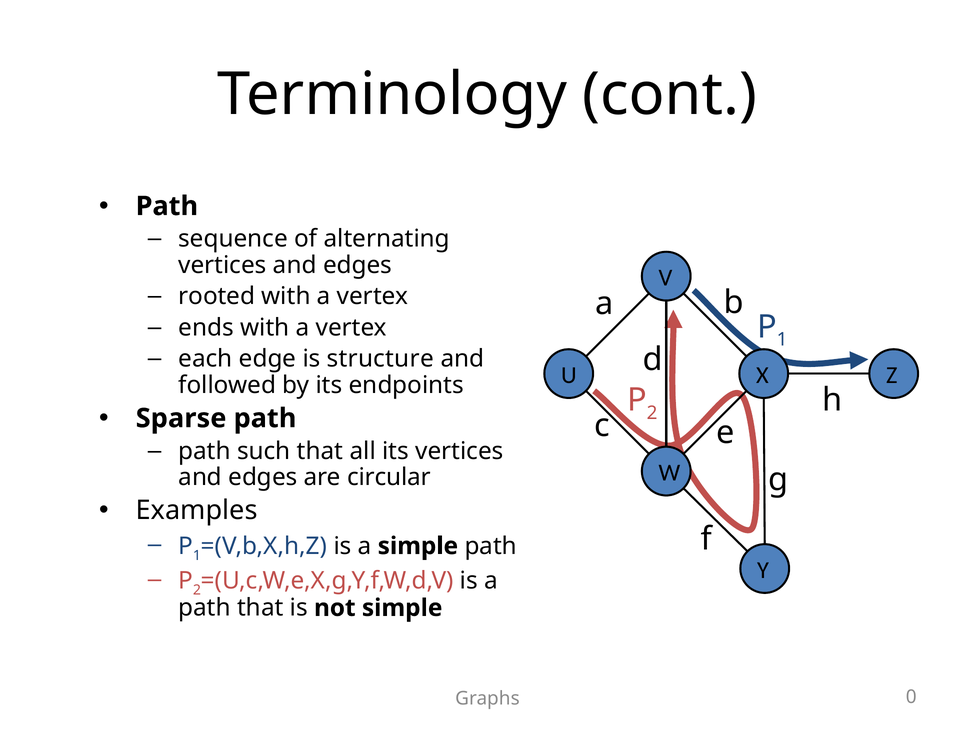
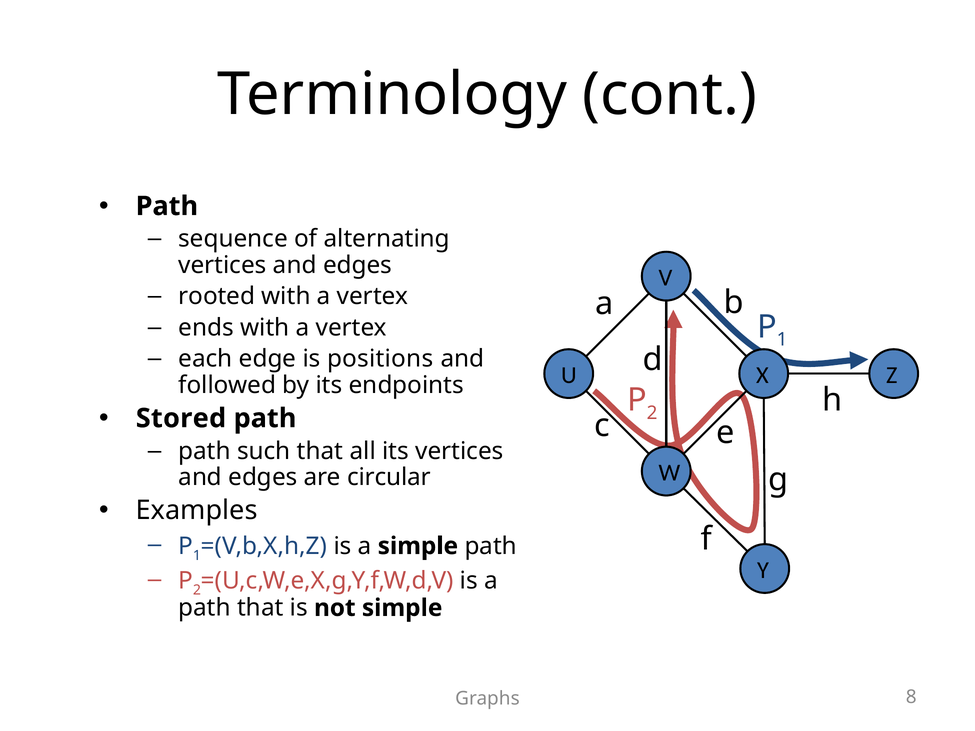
structure: structure -> positions (380, 359)
Sparse: Sparse -> Stored (181, 418)
0: 0 -> 8 (911, 697)
